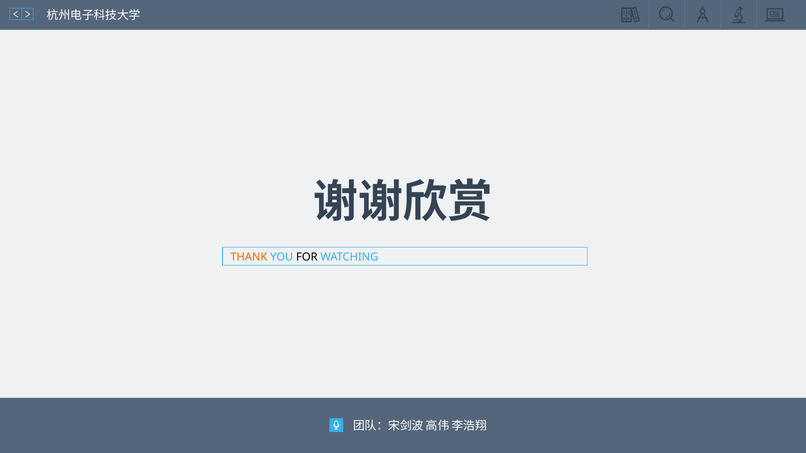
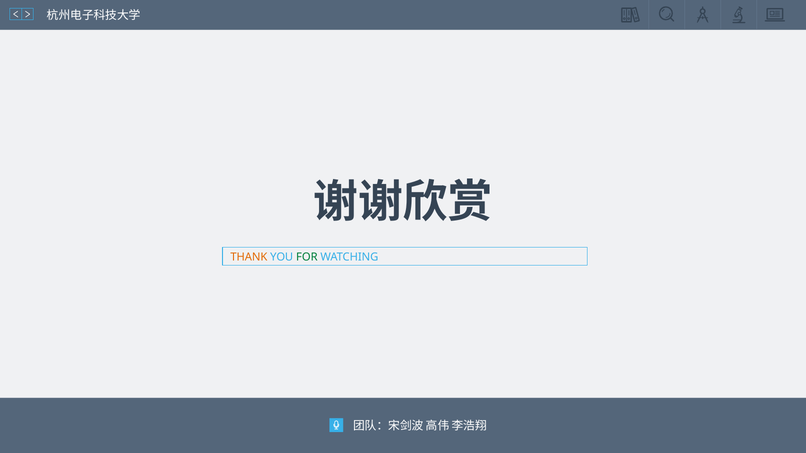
FOR colour: black -> green (307, 257)
